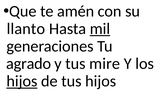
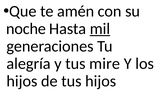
llanto: llanto -> noche (26, 29)
agrado: agrado -> alegría (29, 64)
hijos underline: present -> none (22, 81)
